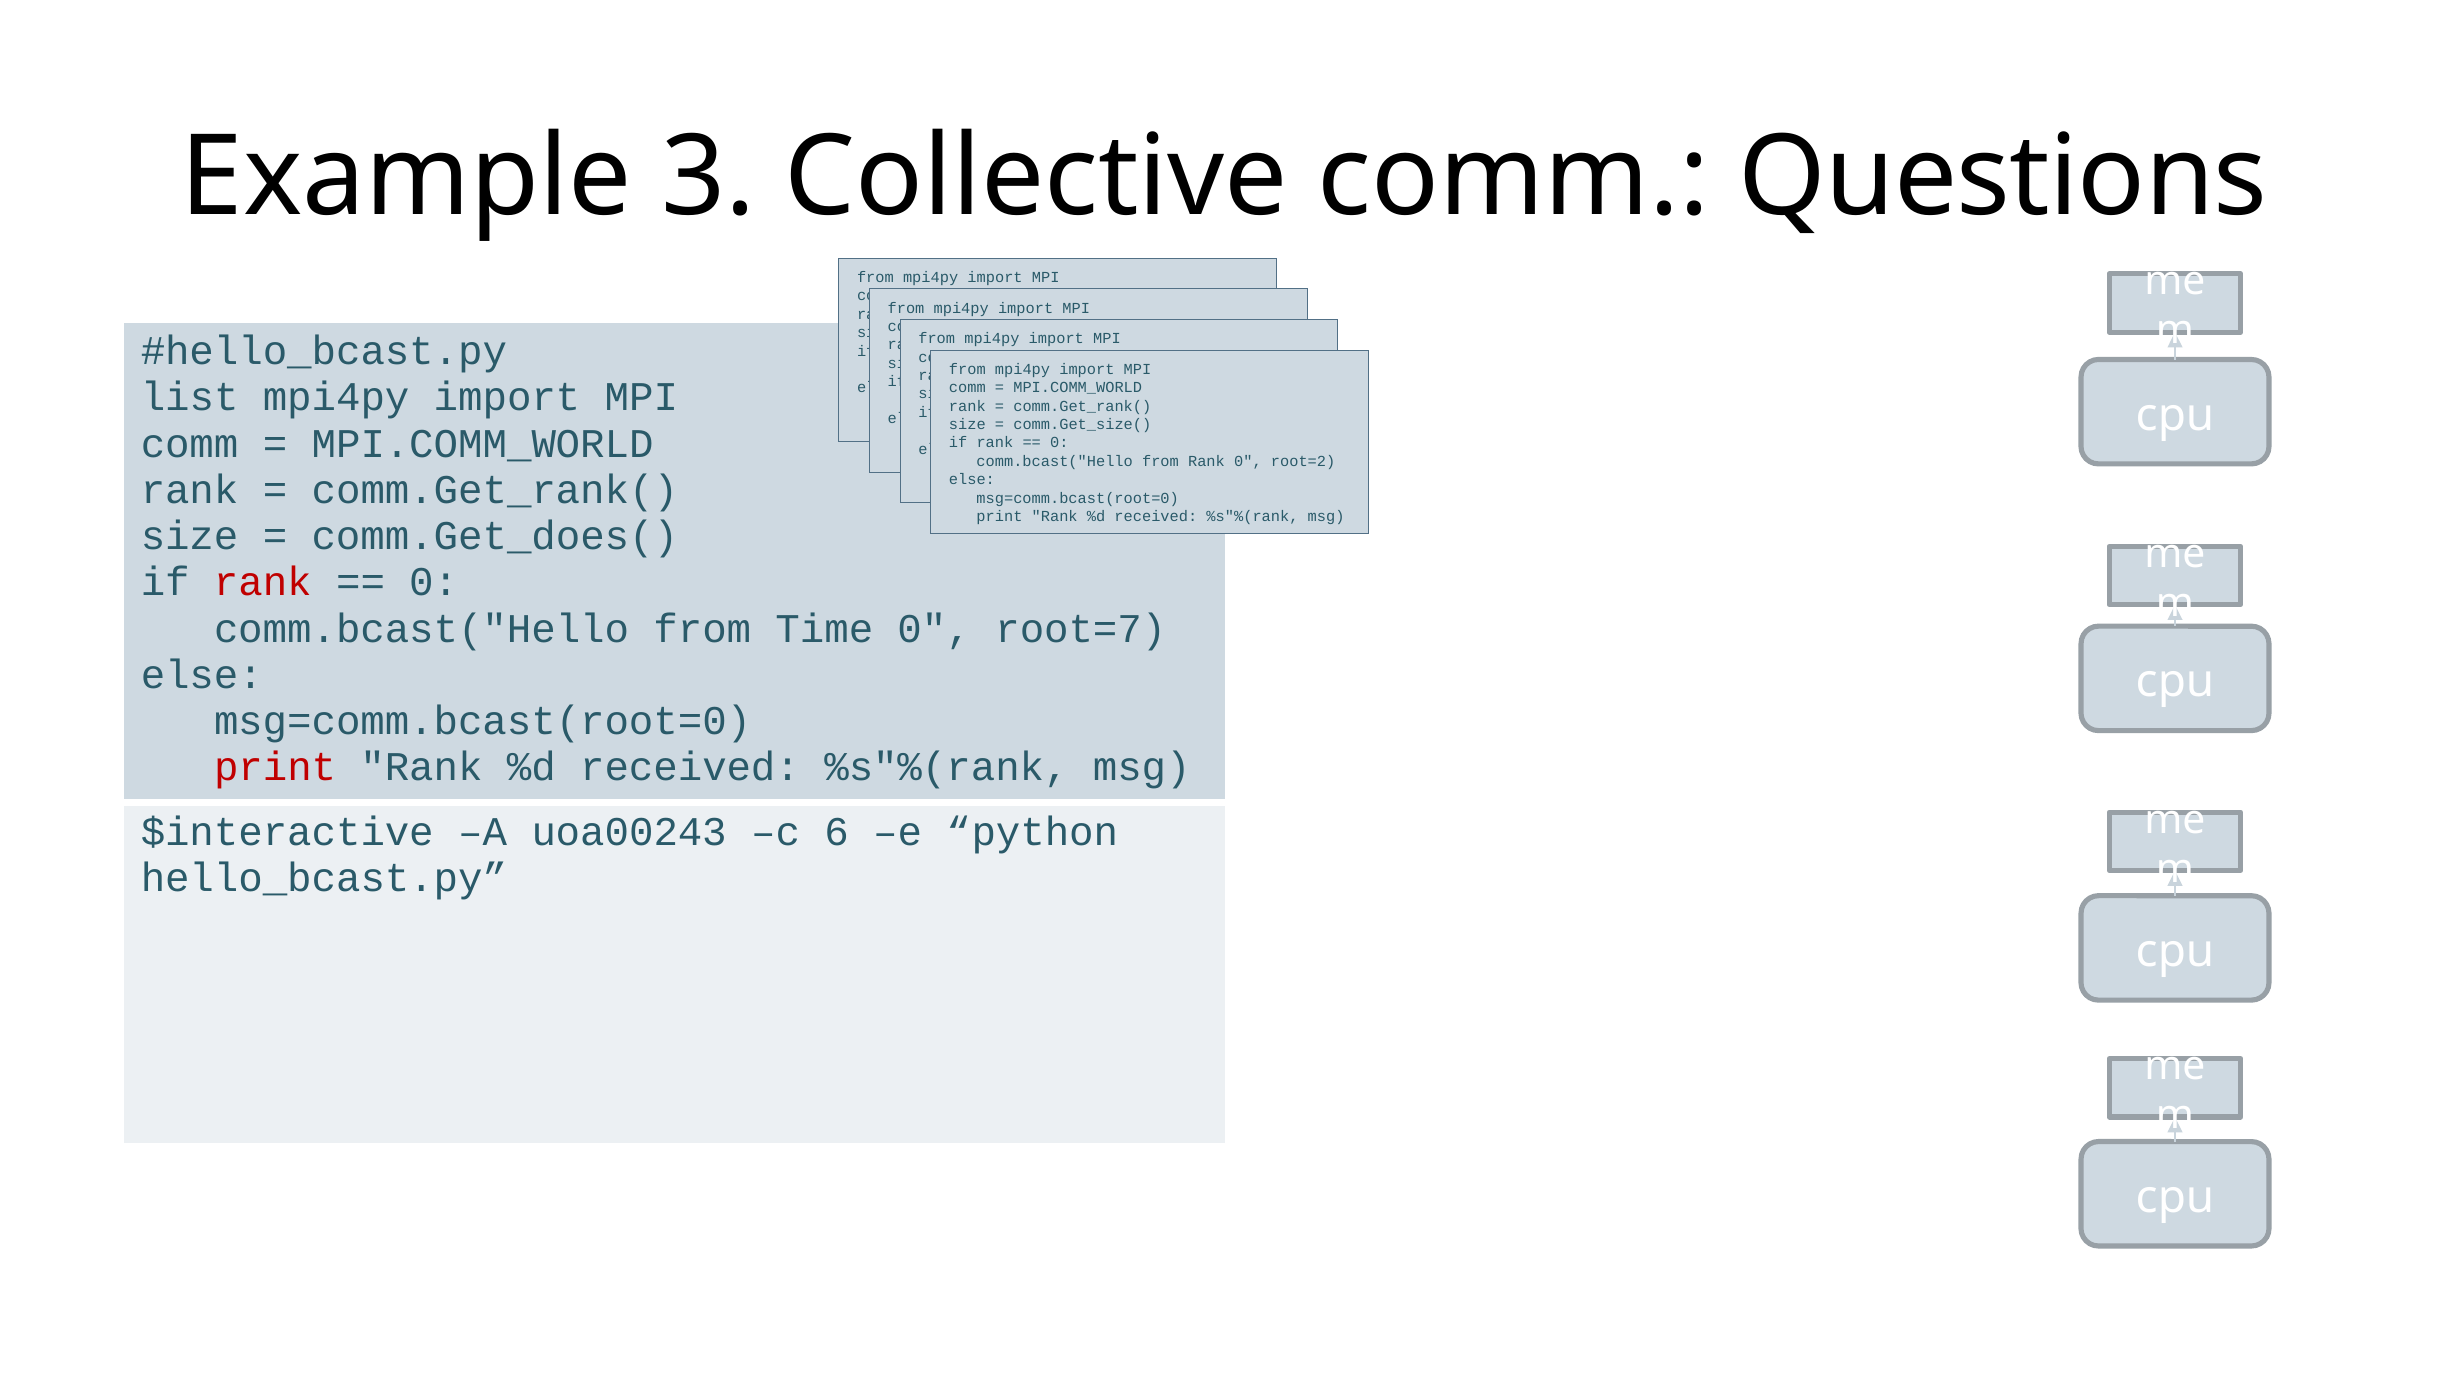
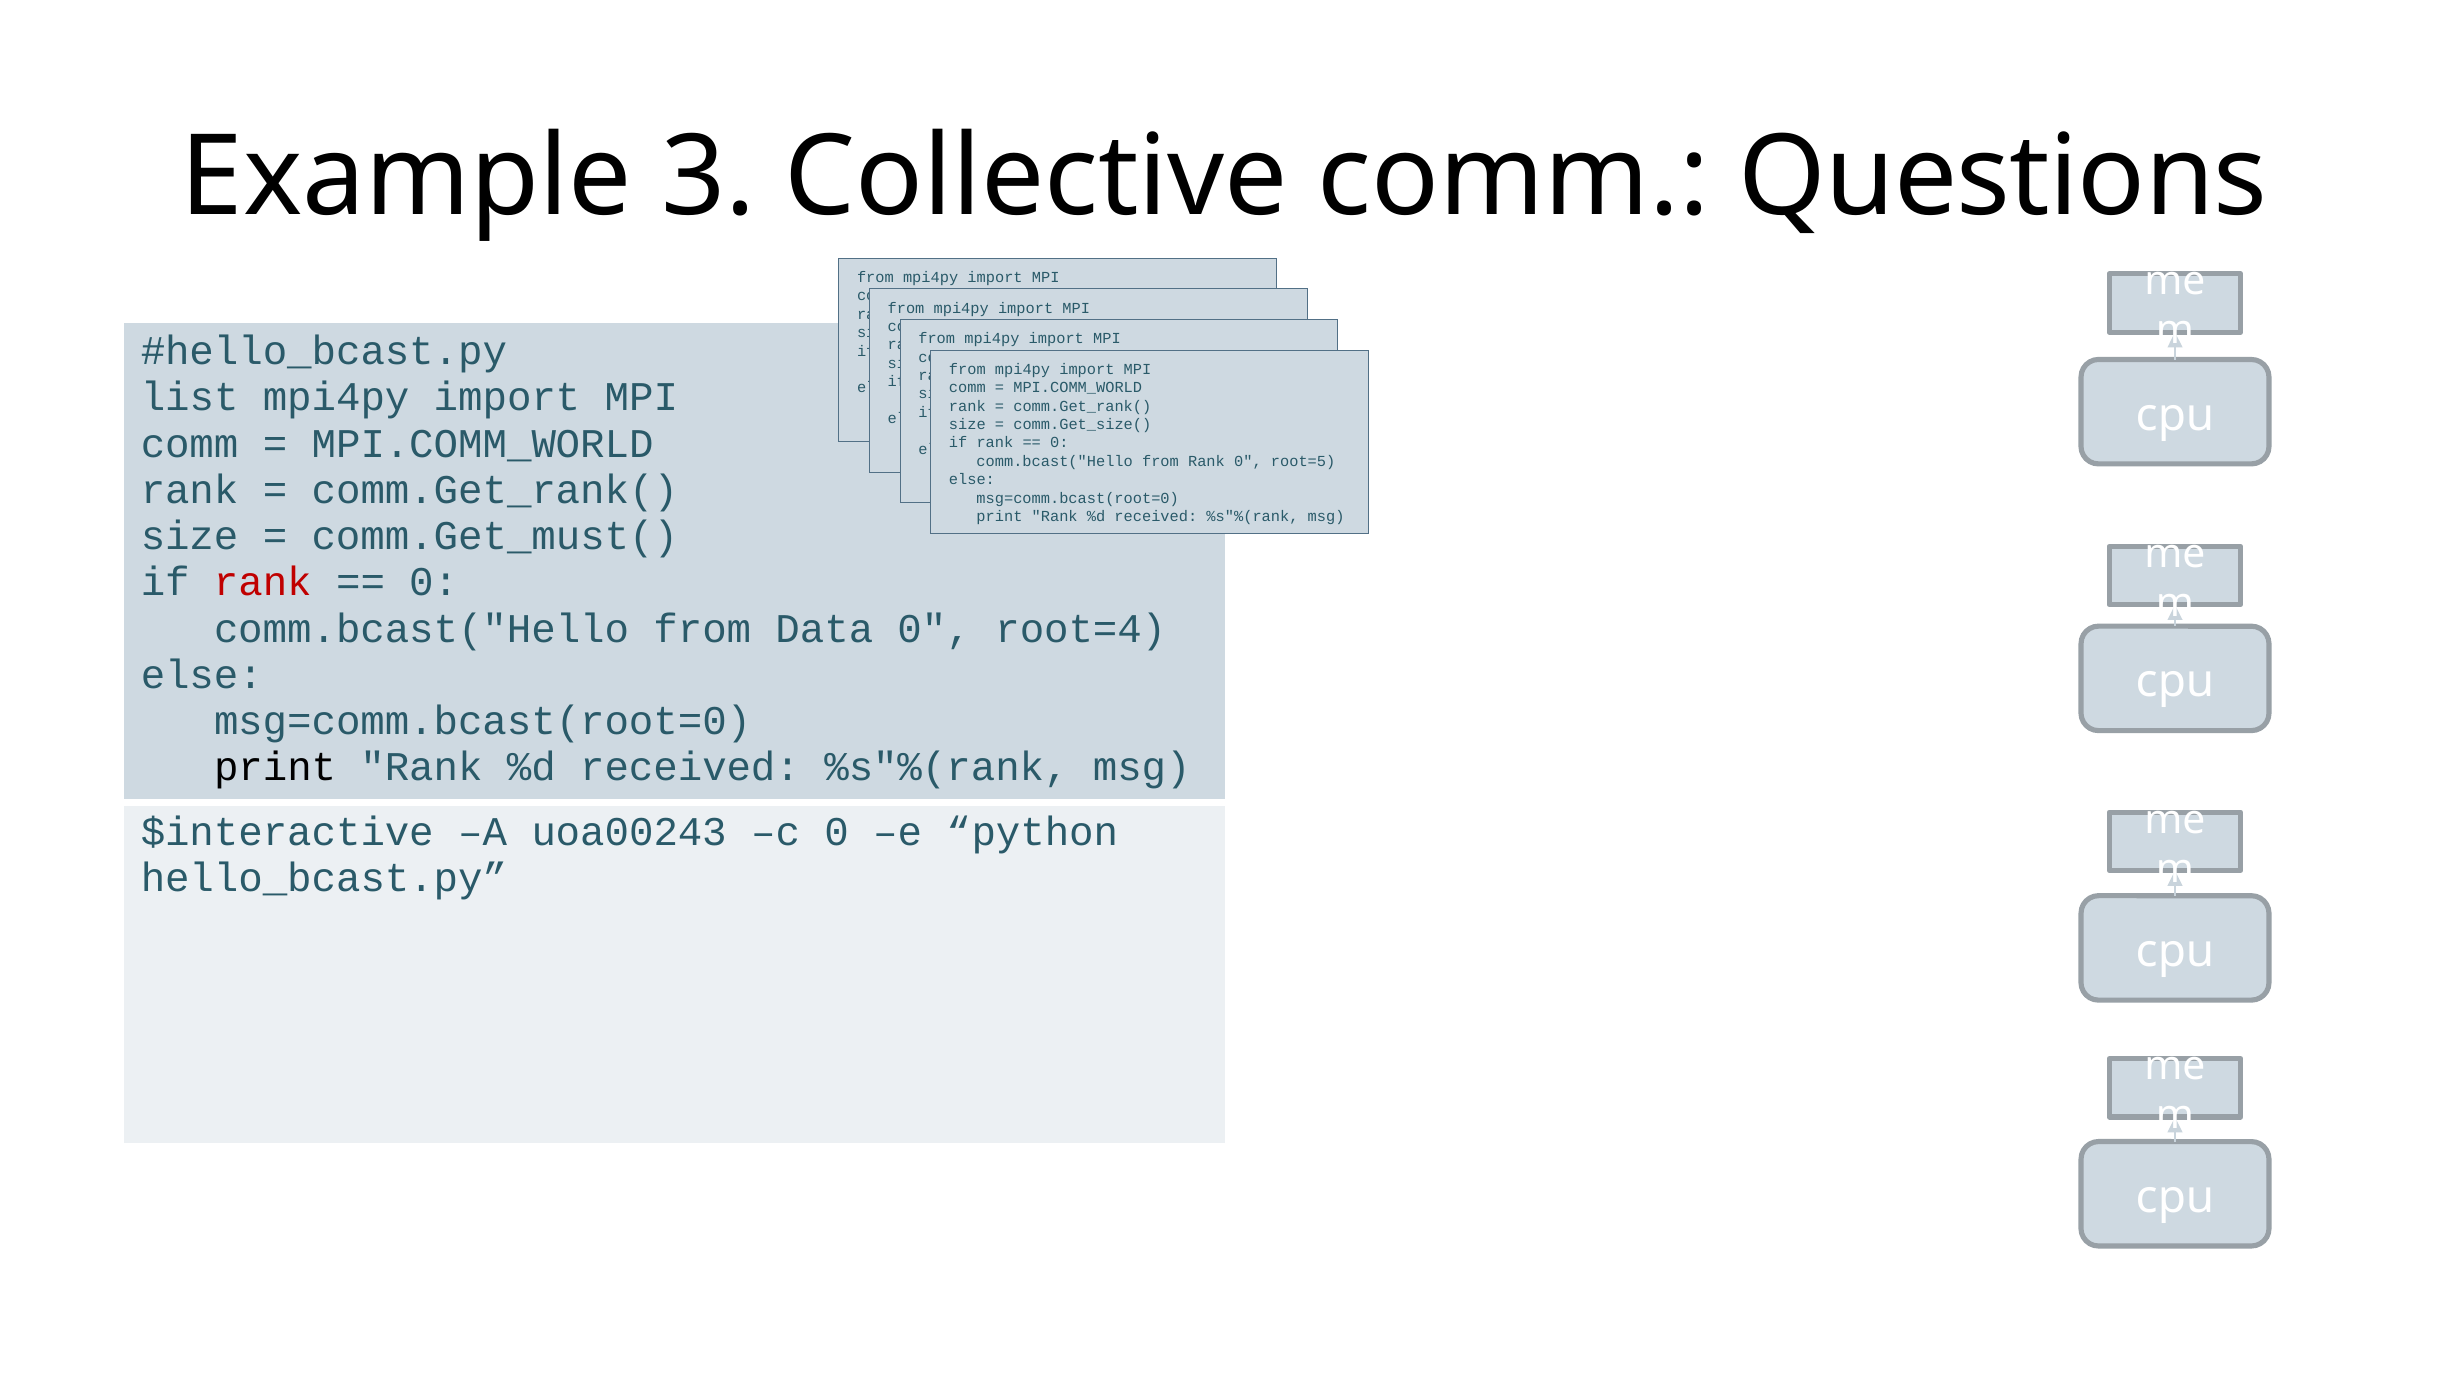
root=2: root=2 -> root=5 (1303, 461)
comm.Get_does(: comm.Get_does( -> comm.Get_must( (495, 536)
Time: Time -> Data (824, 629)
root=7: root=7 -> root=4 (1081, 629)
print colour: red -> black (275, 767)
c 6: 6 -> 0 (837, 832)
